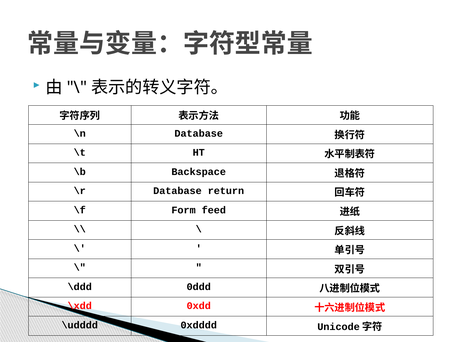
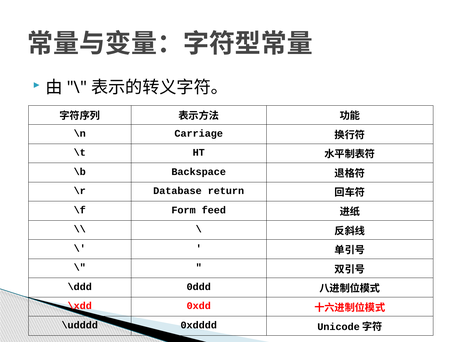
\n Database: Database -> Carriage (199, 133)
